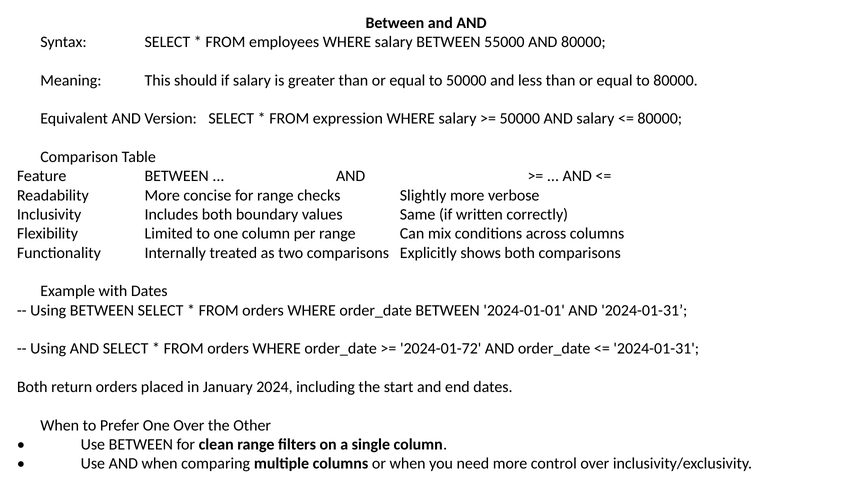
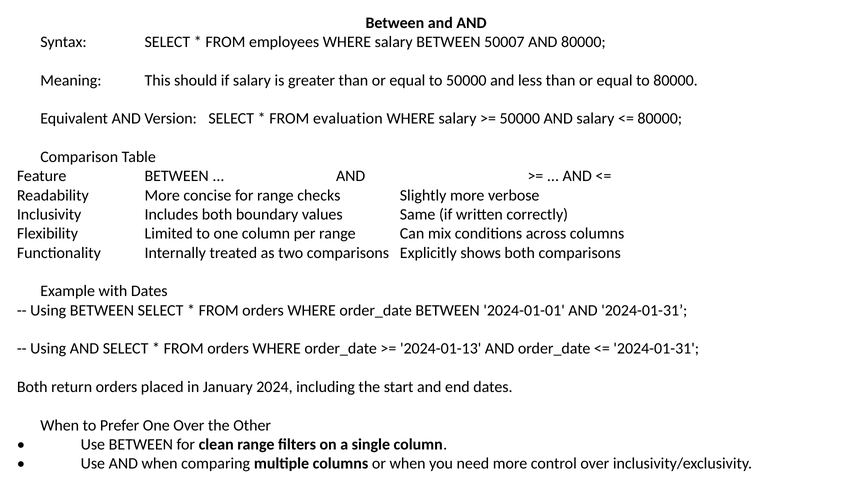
55000: 55000 -> 50007 (504, 42)
expression: expression -> evaluation (348, 119)
2024-01-72: 2024-01-72 -> 2024-01-13 (441, 348)
